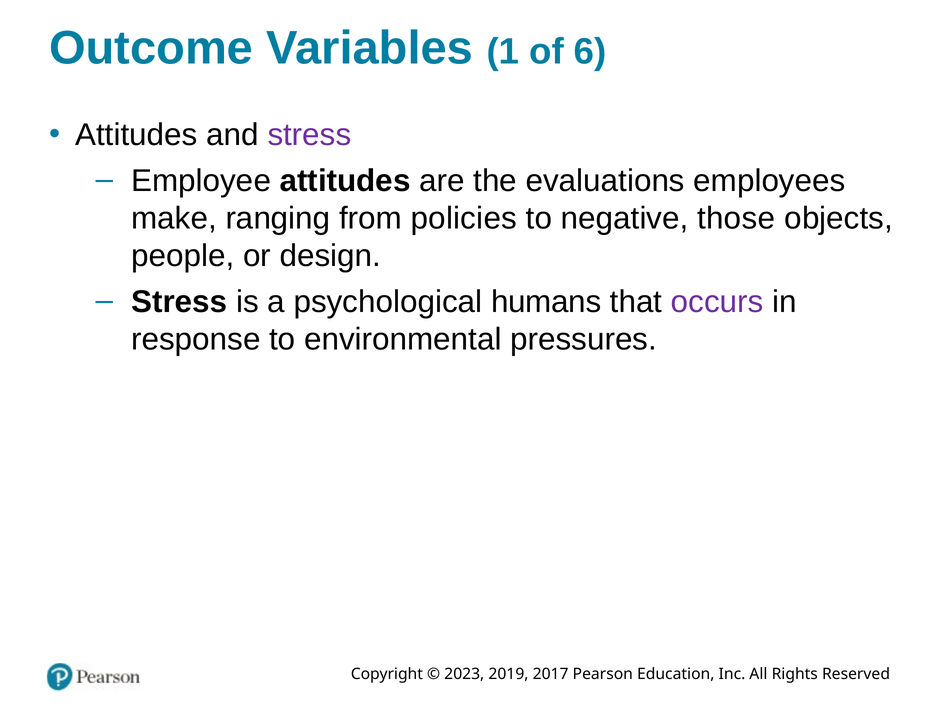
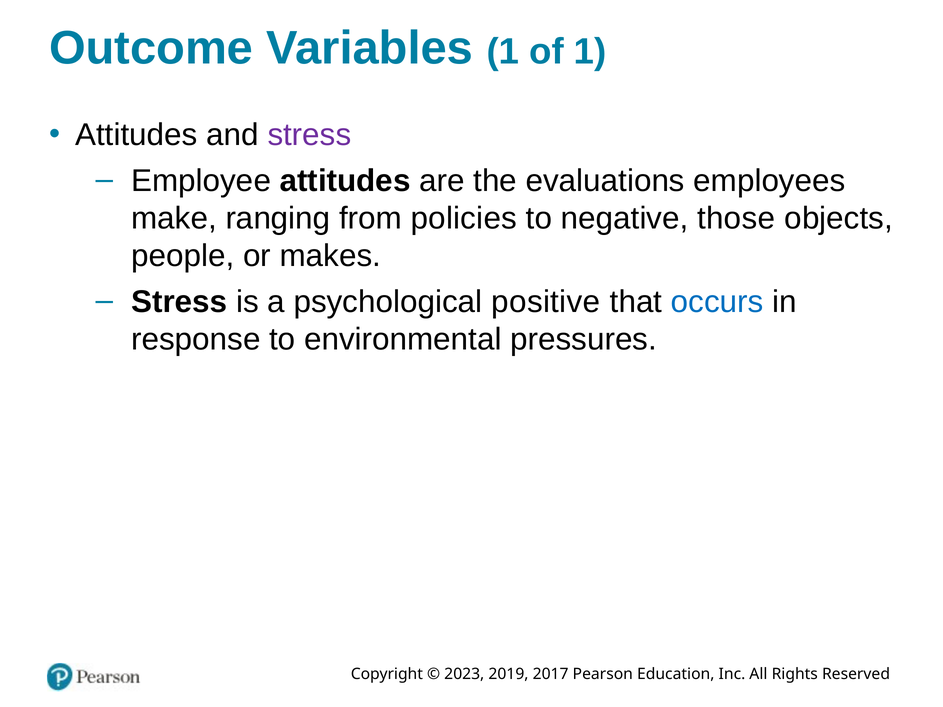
of 6: 6 -> 1 (590, 52)
design: design -> makes (330, 256)
humans: humans -> positive (546, 302)
occurs colour: purple -> blue (717, 302)
